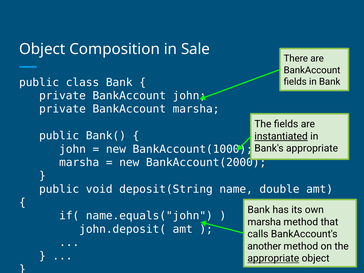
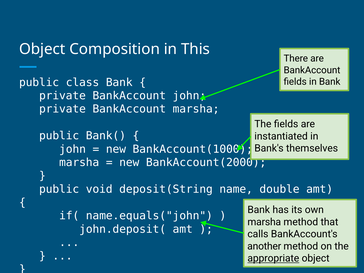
Sale: Sale -> This (195, 49)
instantiated underline: present -> none (281, 136)
Bank's appropriate: appropriate -> themselves (312, 148)
